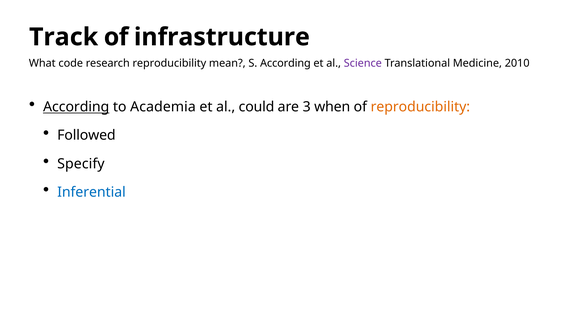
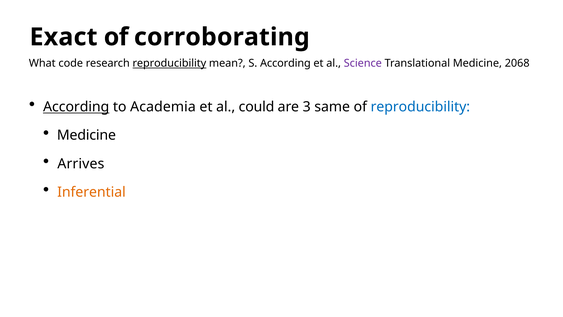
Track: Track -> Exact (64, 37)
infrastructure: infrastructure -> corroborating (222, 37)
reproducibility underline: none -> present (169, 63)
2010: 2010 -> 2068 (517, 63)
when: when -> same (332, 107)
reproducibility colour: orange -> blue (420, 107)
Followed: Followed -> Medicine (86, 135)
Specify: Specify -> Arrives (81, 164)
Inferential colour: blue -> orange (91, 192)
